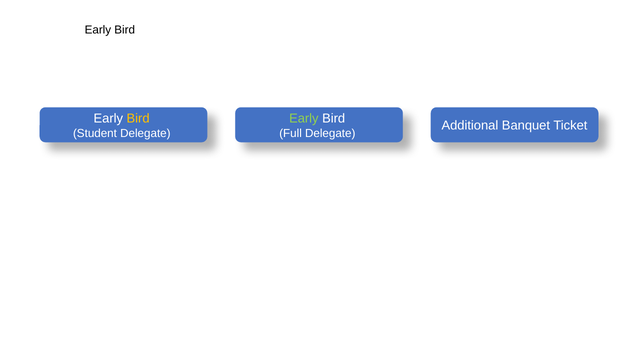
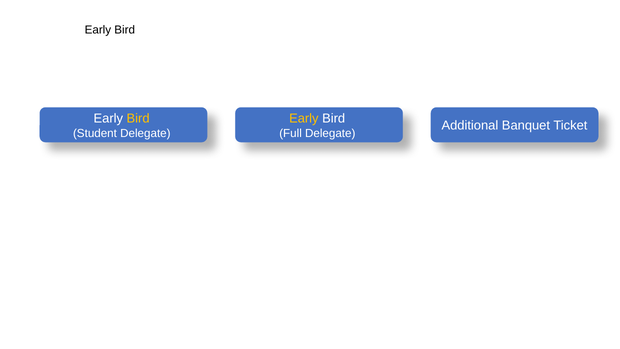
Early colour: light green -> yellow (304, 119)
